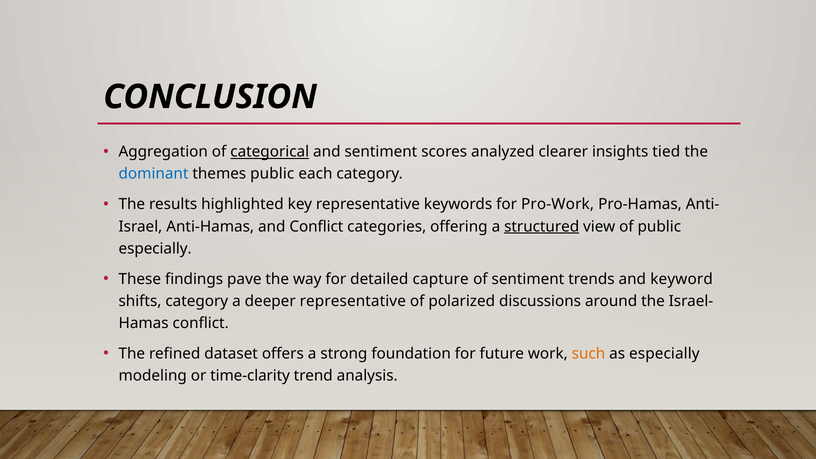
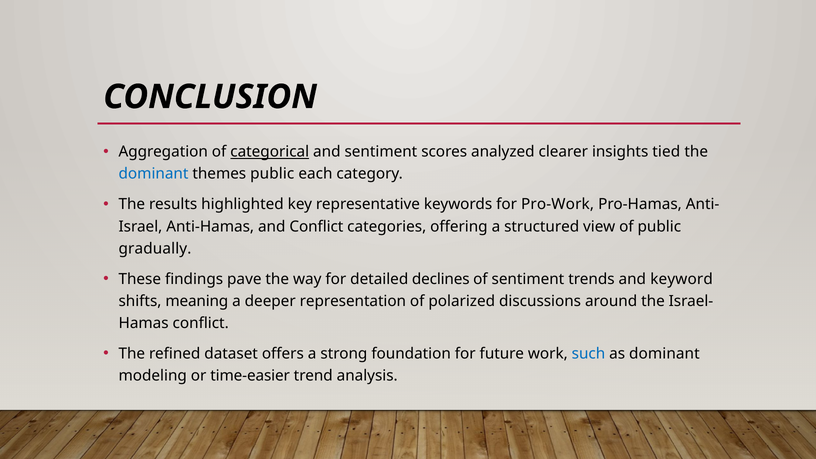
structured underline: present -> none (542, 226)
especially: especially -> gradually (155, 248)
capture: capture -> declines (441, 279)
shifts category: category -> meaning (197, 301)
deeper representative: representative -> representation (353, 301)
such colour: orange -> blue (588, 354)
as especially: especially -> dominant (664, 354)
time-clarity: time-clarity -> time-easier (250, 376)
